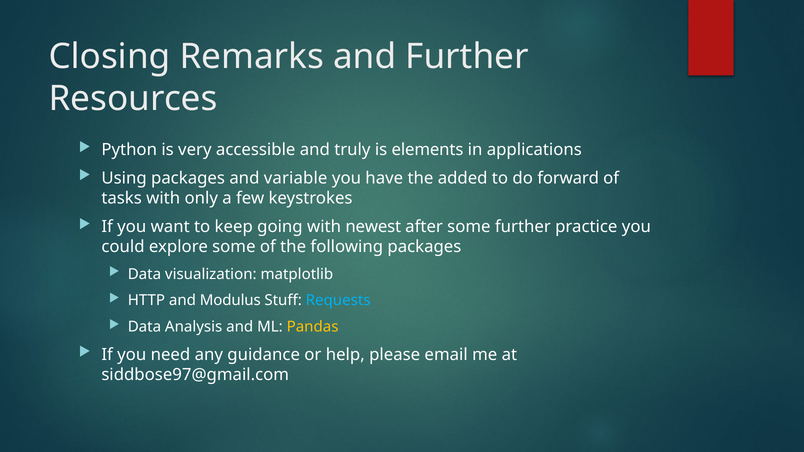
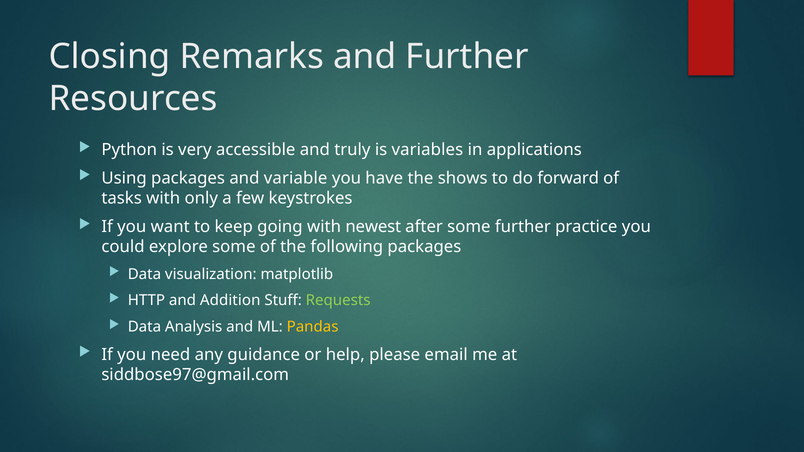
elements: elements -> variables (427, 150)
added: added -> shows (463, 178)
Modulus: Modulus -> Addition (230, 301)
Requests colour: light blue -> light green (338, 301)
